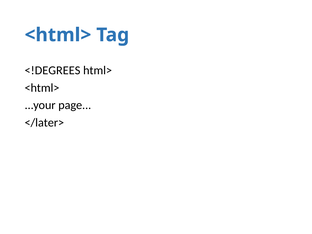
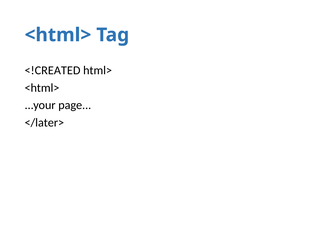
<!DEGREES: <!DEGREES -> <!CREATED (52, 70)
